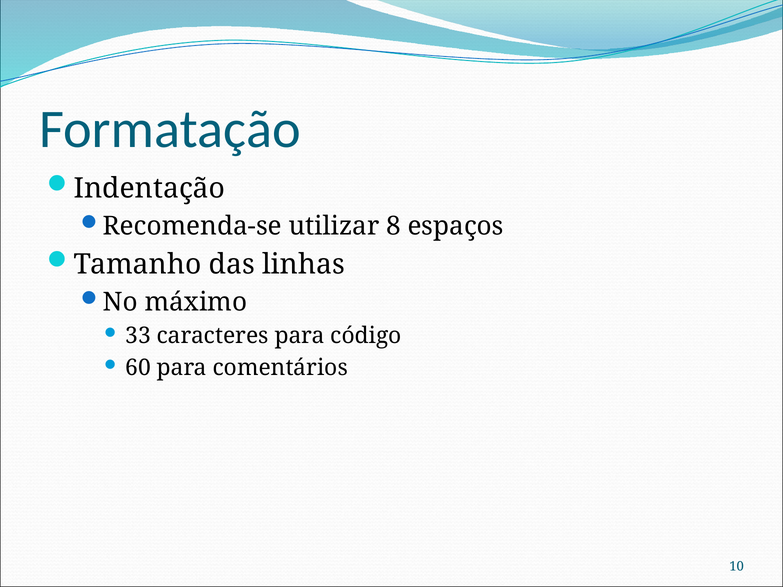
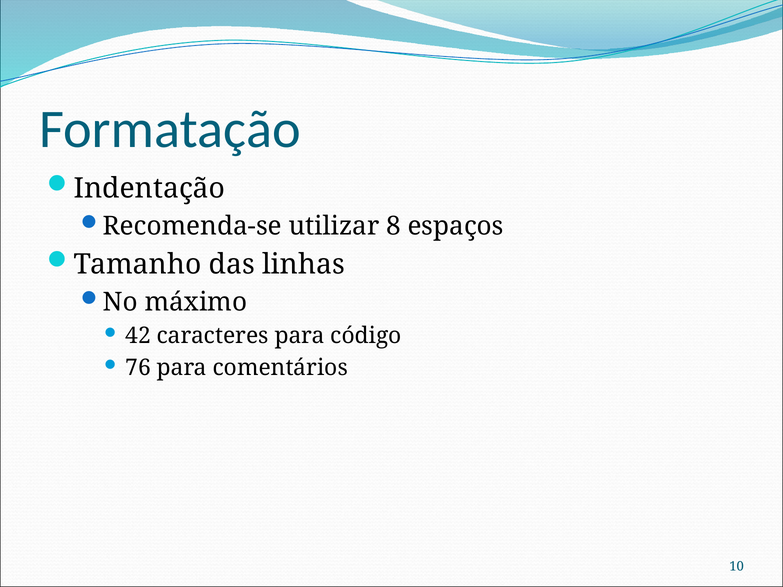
33: 33 -> 42 (138, 336)
60: 60 -> 76 (138, 368)
